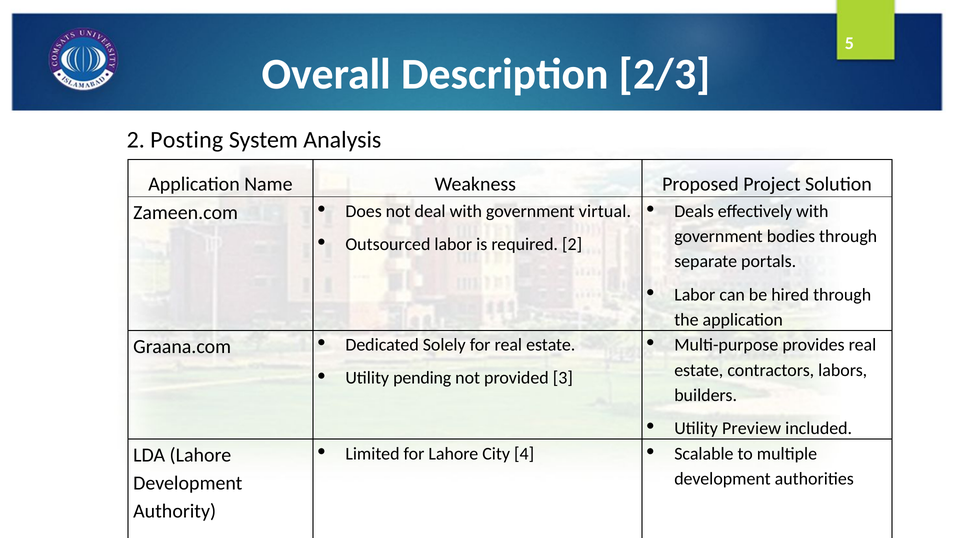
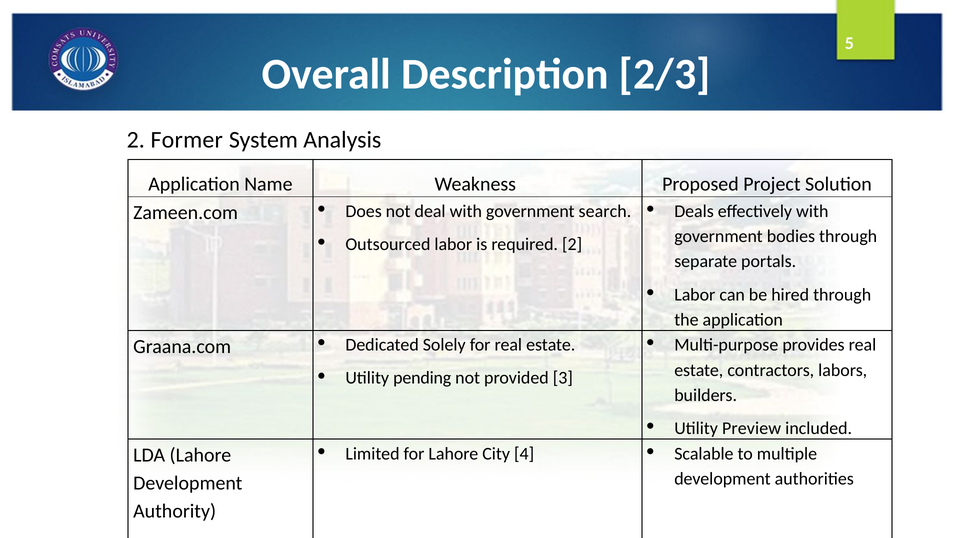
Posting: Posting -> Former (187, 140)
virtual: virtual -> search (605, 211)
